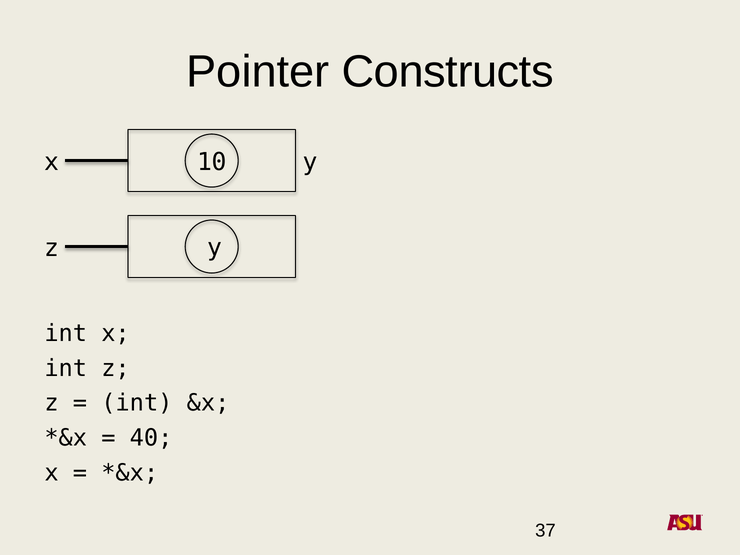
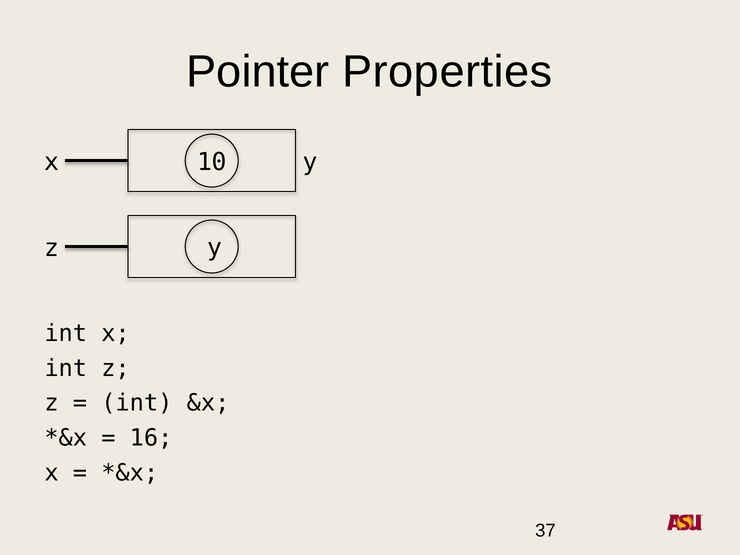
Constructs: Constructs -> Properties (447, 72)
40: 40 -> 16 (151, 438)
